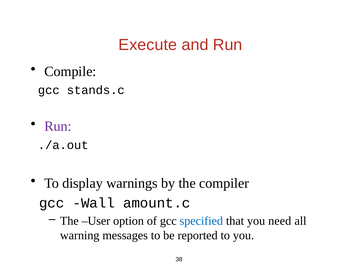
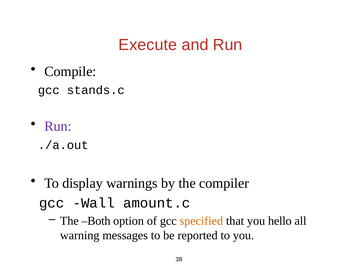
User: User -> Both (96, 221)
specified colour: blue -> orange (201, 221)
need: need -> hello (280, 221)
